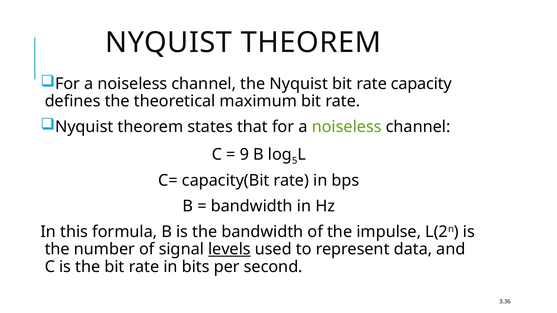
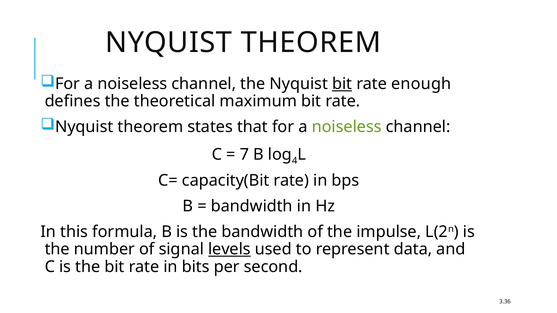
bit underline: none -> present (342, 84)
capacity: capacity -> enough (421, 84)
9: 9 -> 7 (244, 155)
5: 5 -> 4 (295, 161)
